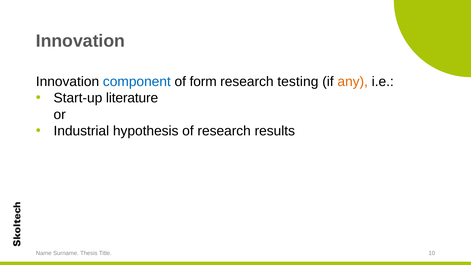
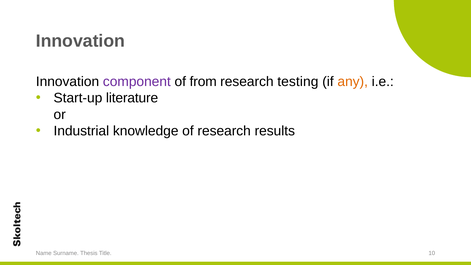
component colour: blue -> purple (137, 81)
form: form -> from (203, 81)
hypothesis: hypothesis -> knowledge (146, 131)
